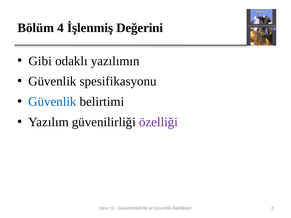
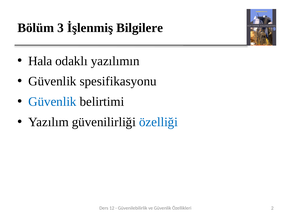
4: 4 -> 3 (61, 28)
Değerini: Değerini -> Bilgilere (140, 28)
Gibi: Gibi -> Hala (40, 61)
özelliği colour: purple -> blue (158, 122)
